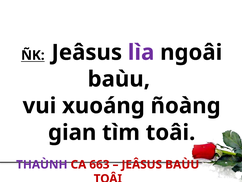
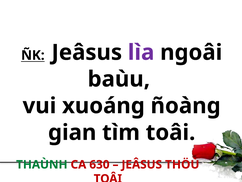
THAÙNH colour: purple -> green (42, 164)
663: 663 -> 630 (99, 164)
JEÂSUS BAÙU: BAÙU -> THÖÙ (182, 164)
